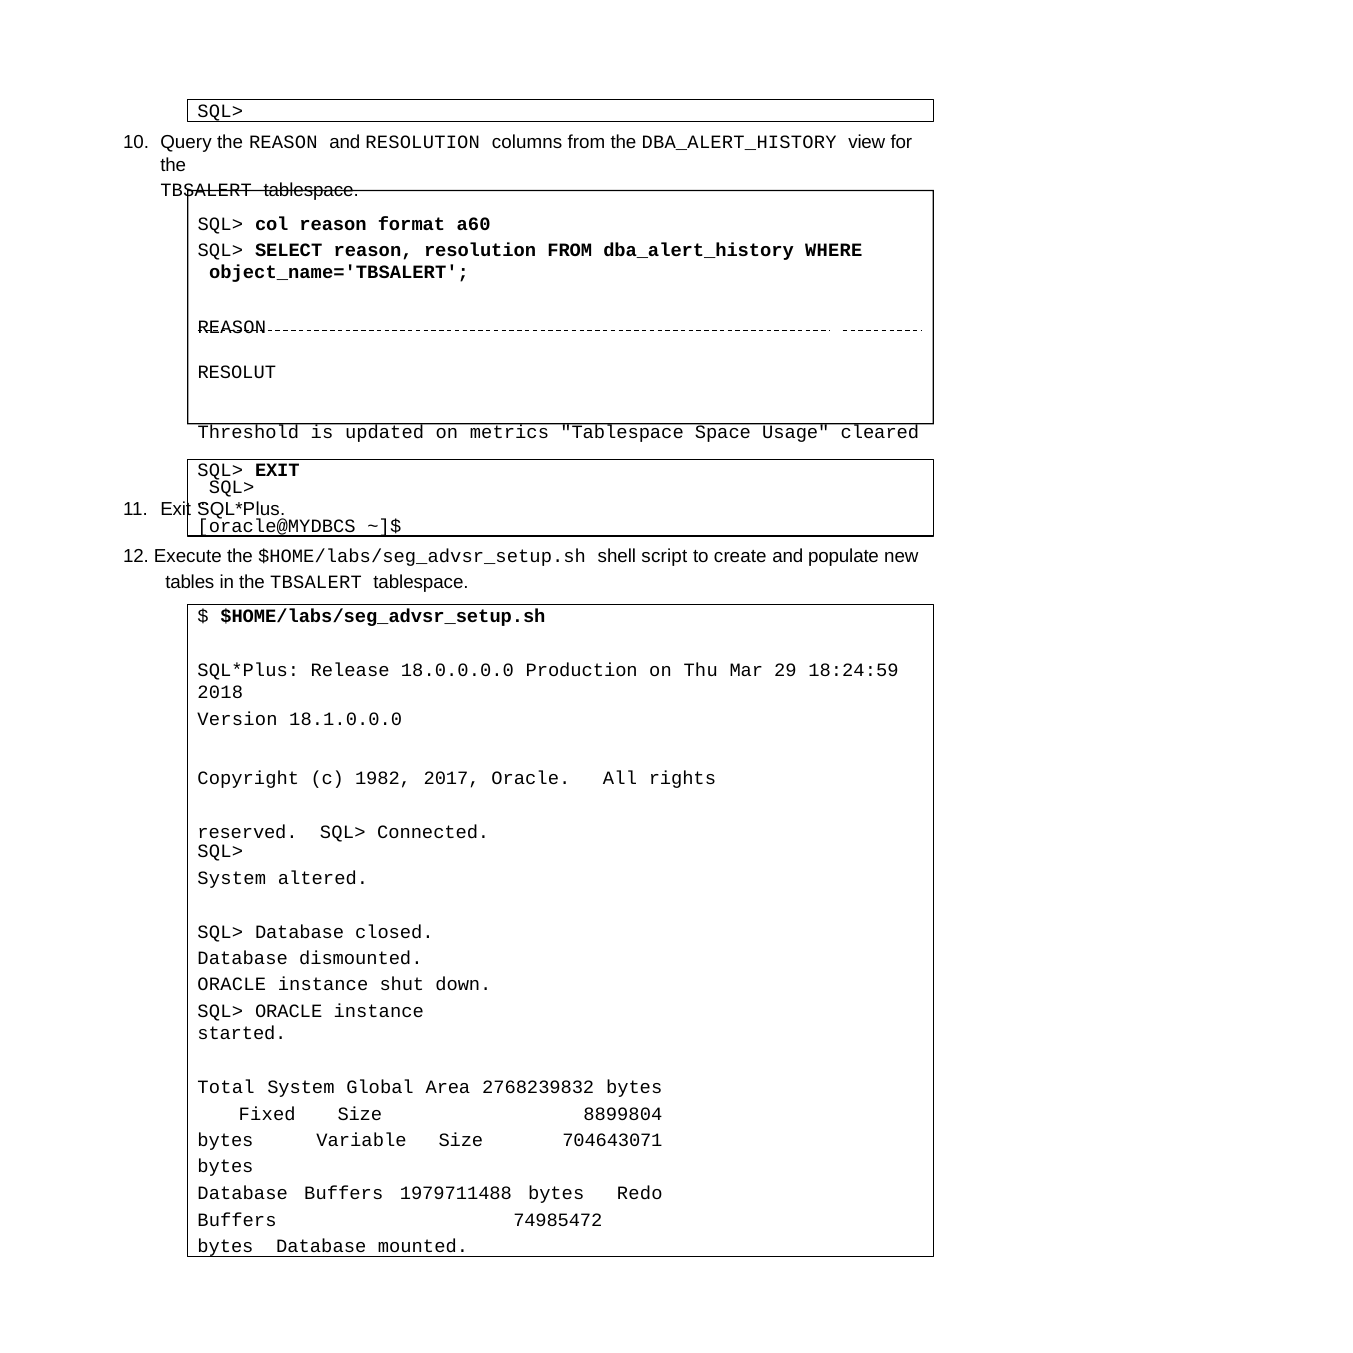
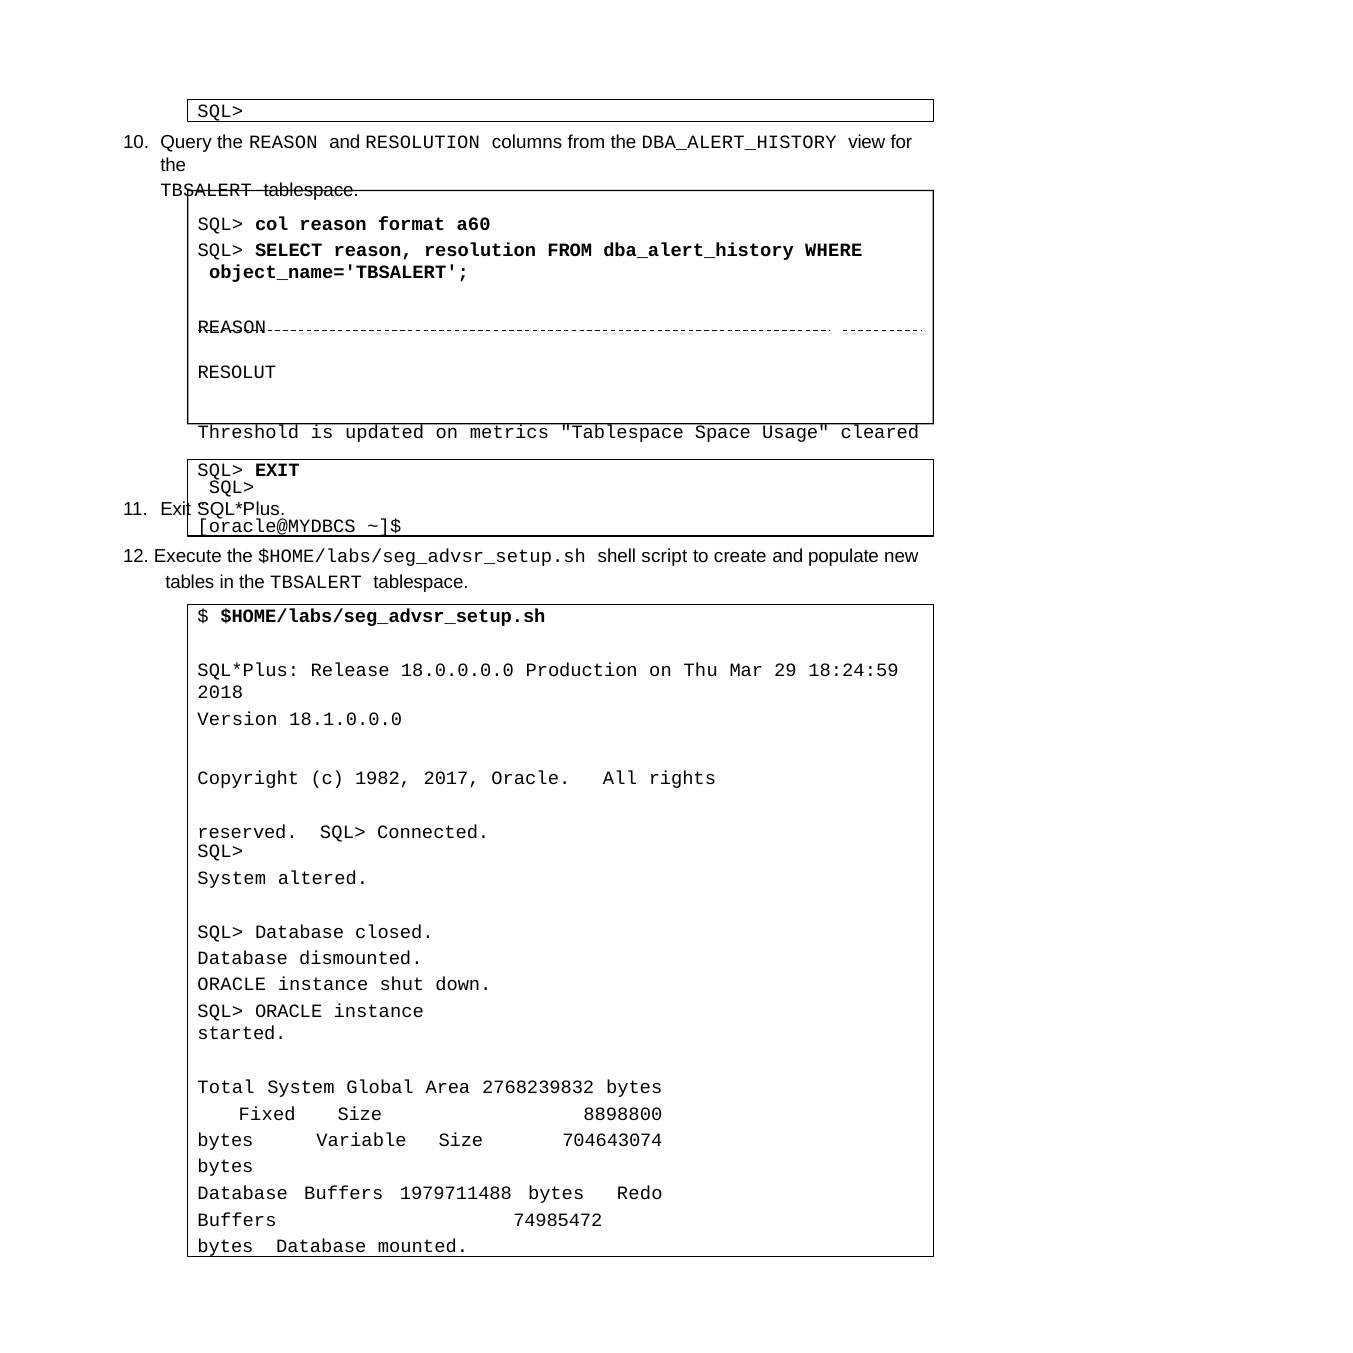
8899804: 8899804 -> 8898800 (623, 1114)
704643071: 704643071 -> 704643074 (612, 1140)
